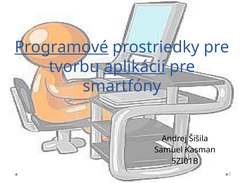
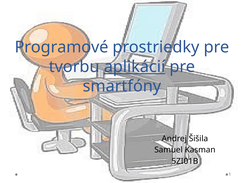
Programové underline: present -> none (62, 47)
